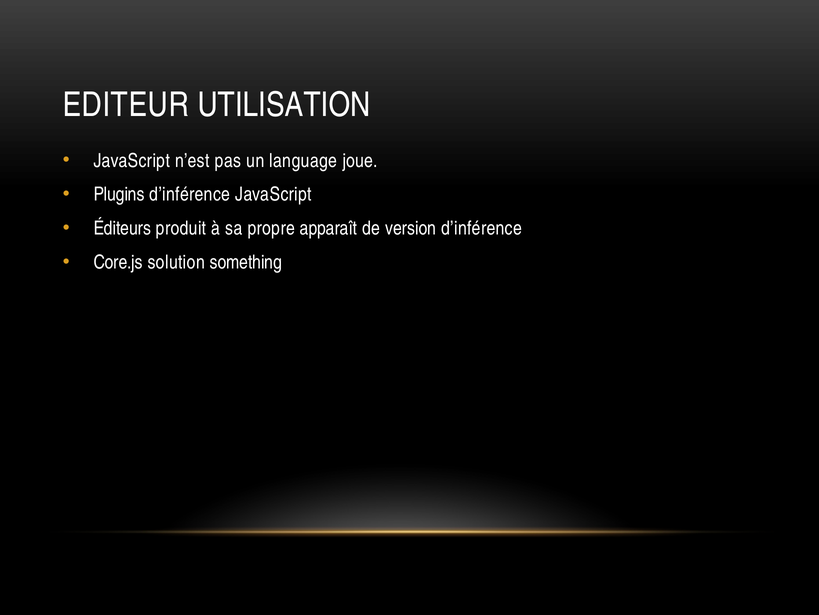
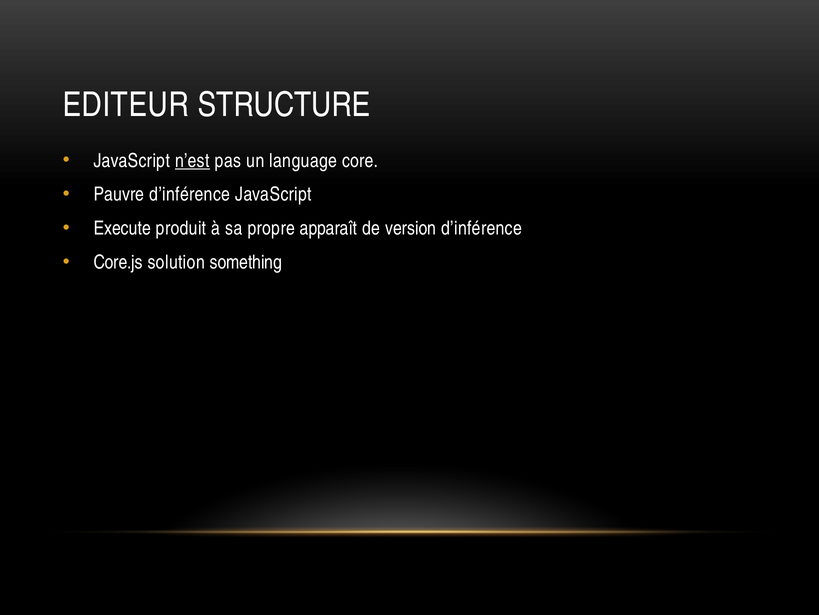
UTILISATION: UTILISATION -> STRUCTURE (284, 105)
n’est underline: none -> present (192, 160)
joue: joue -> core (360, 160)
Plugins: Plugins -> Pauvre (119, 194)
Éditeurs: Éditeurs -> Execute (122, 228)
